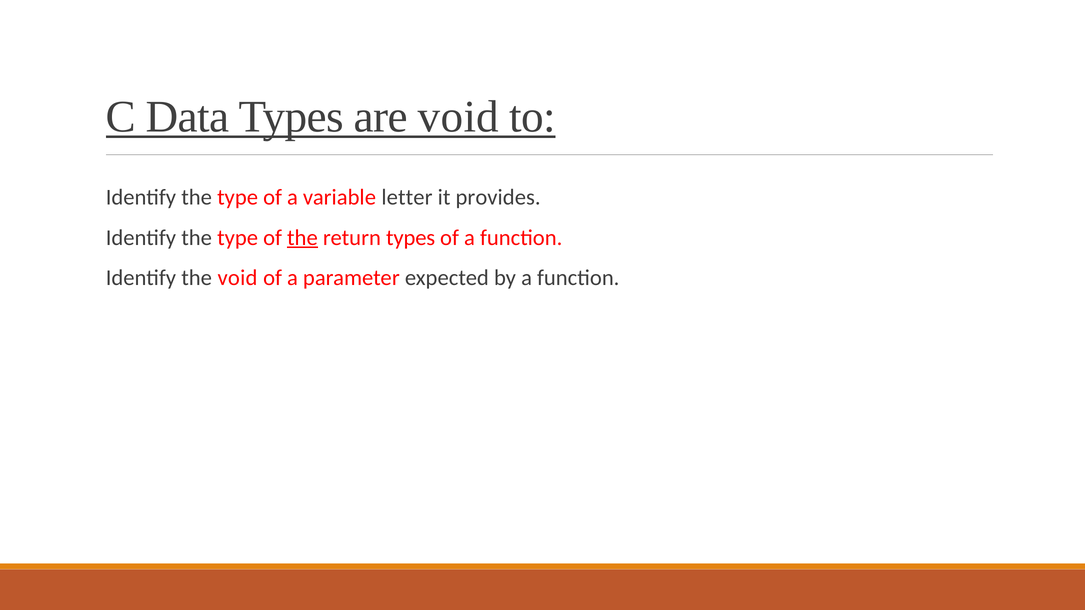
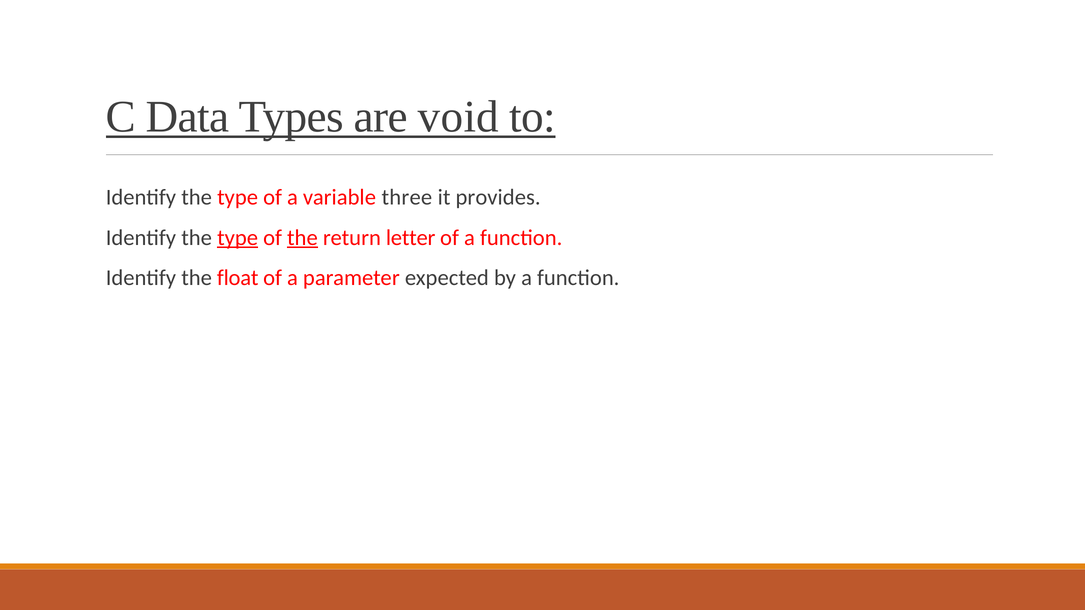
letter: letter -> three (407, 198)
type underline: none -> present (238, 238)
return types: types -> letter (411, 238)
the void: void -> float (238, 278)
